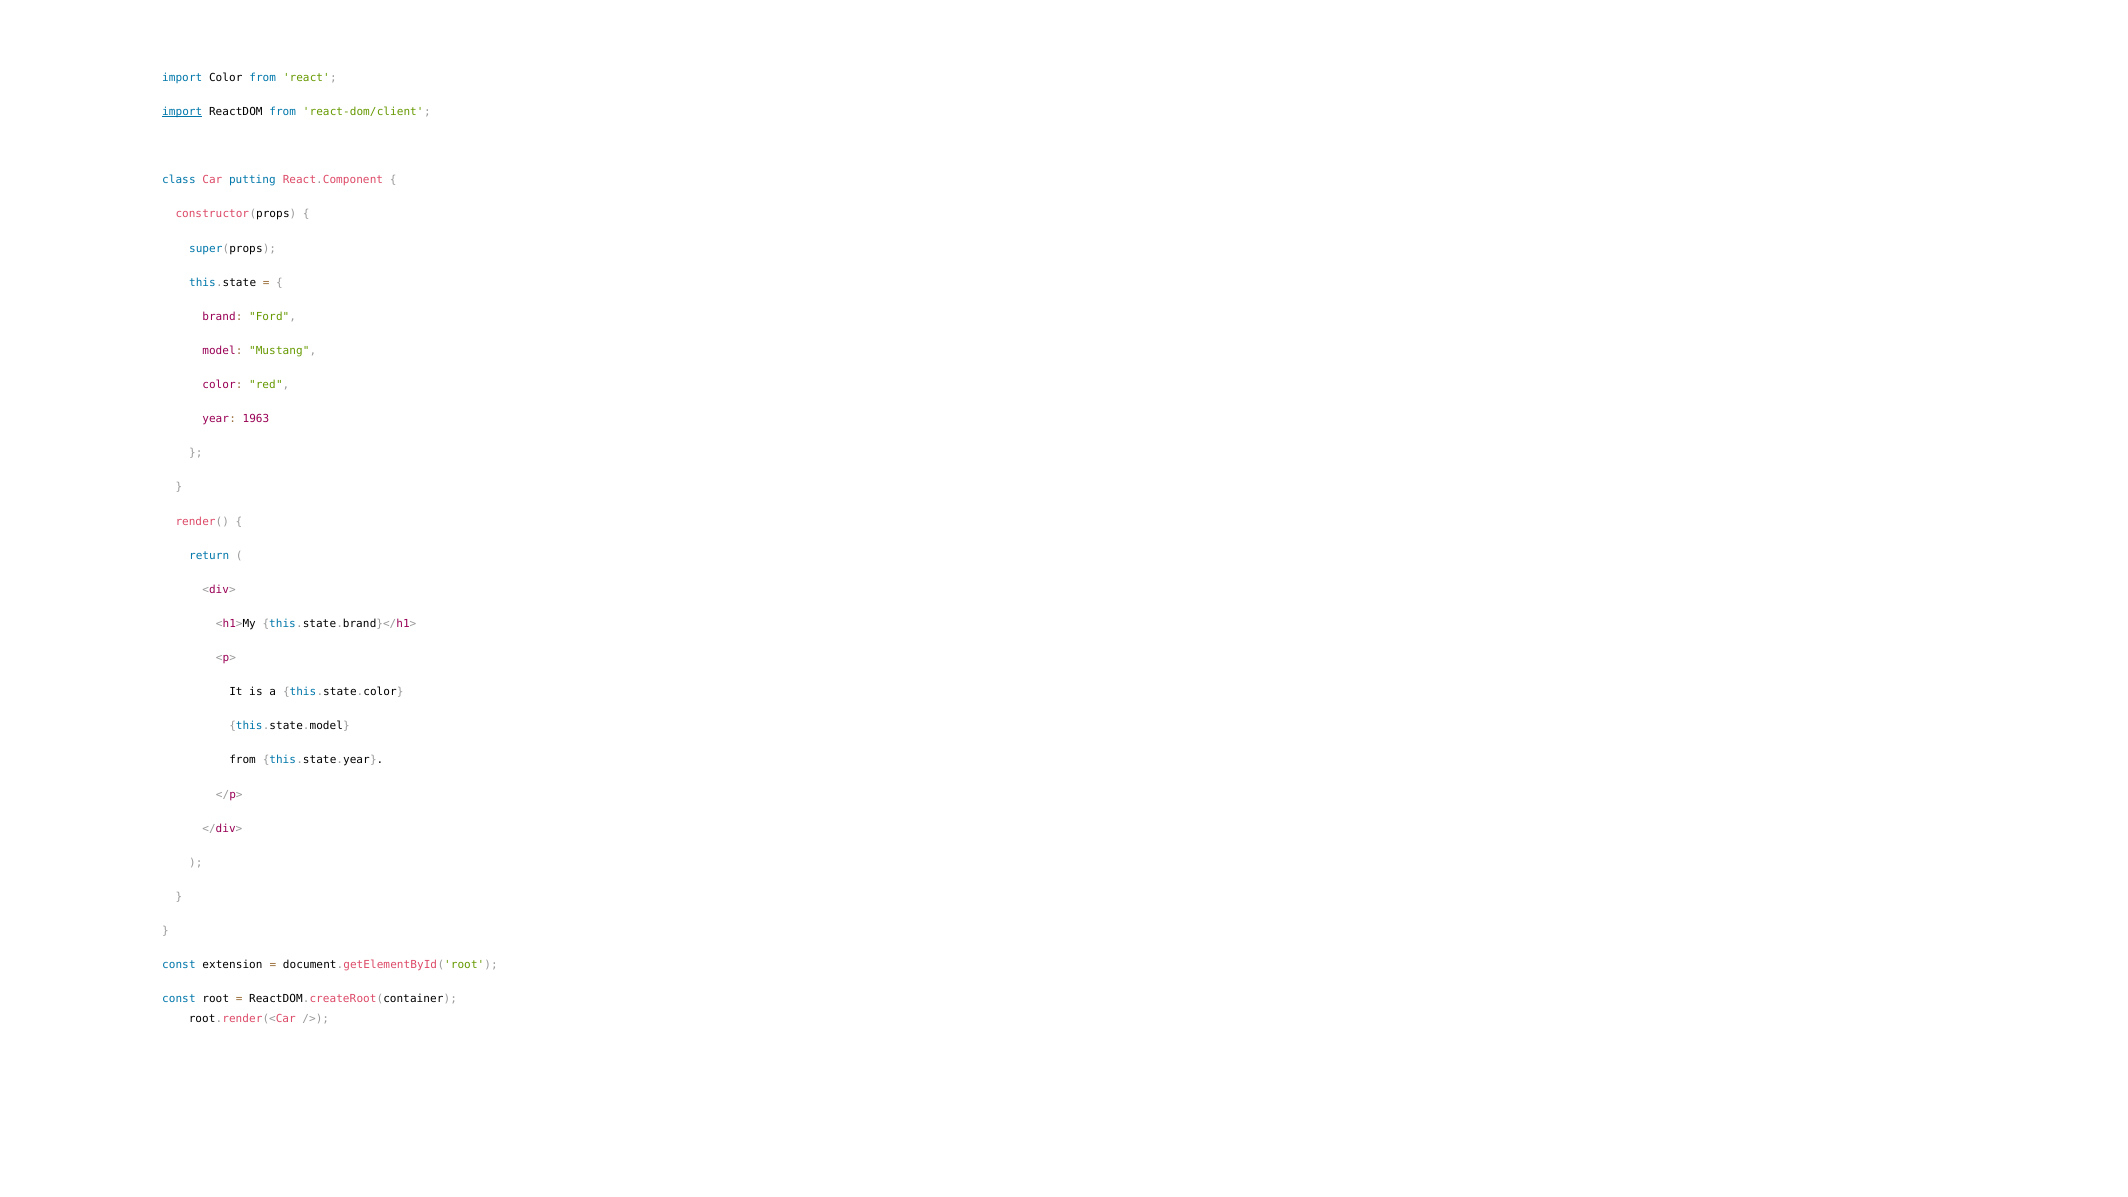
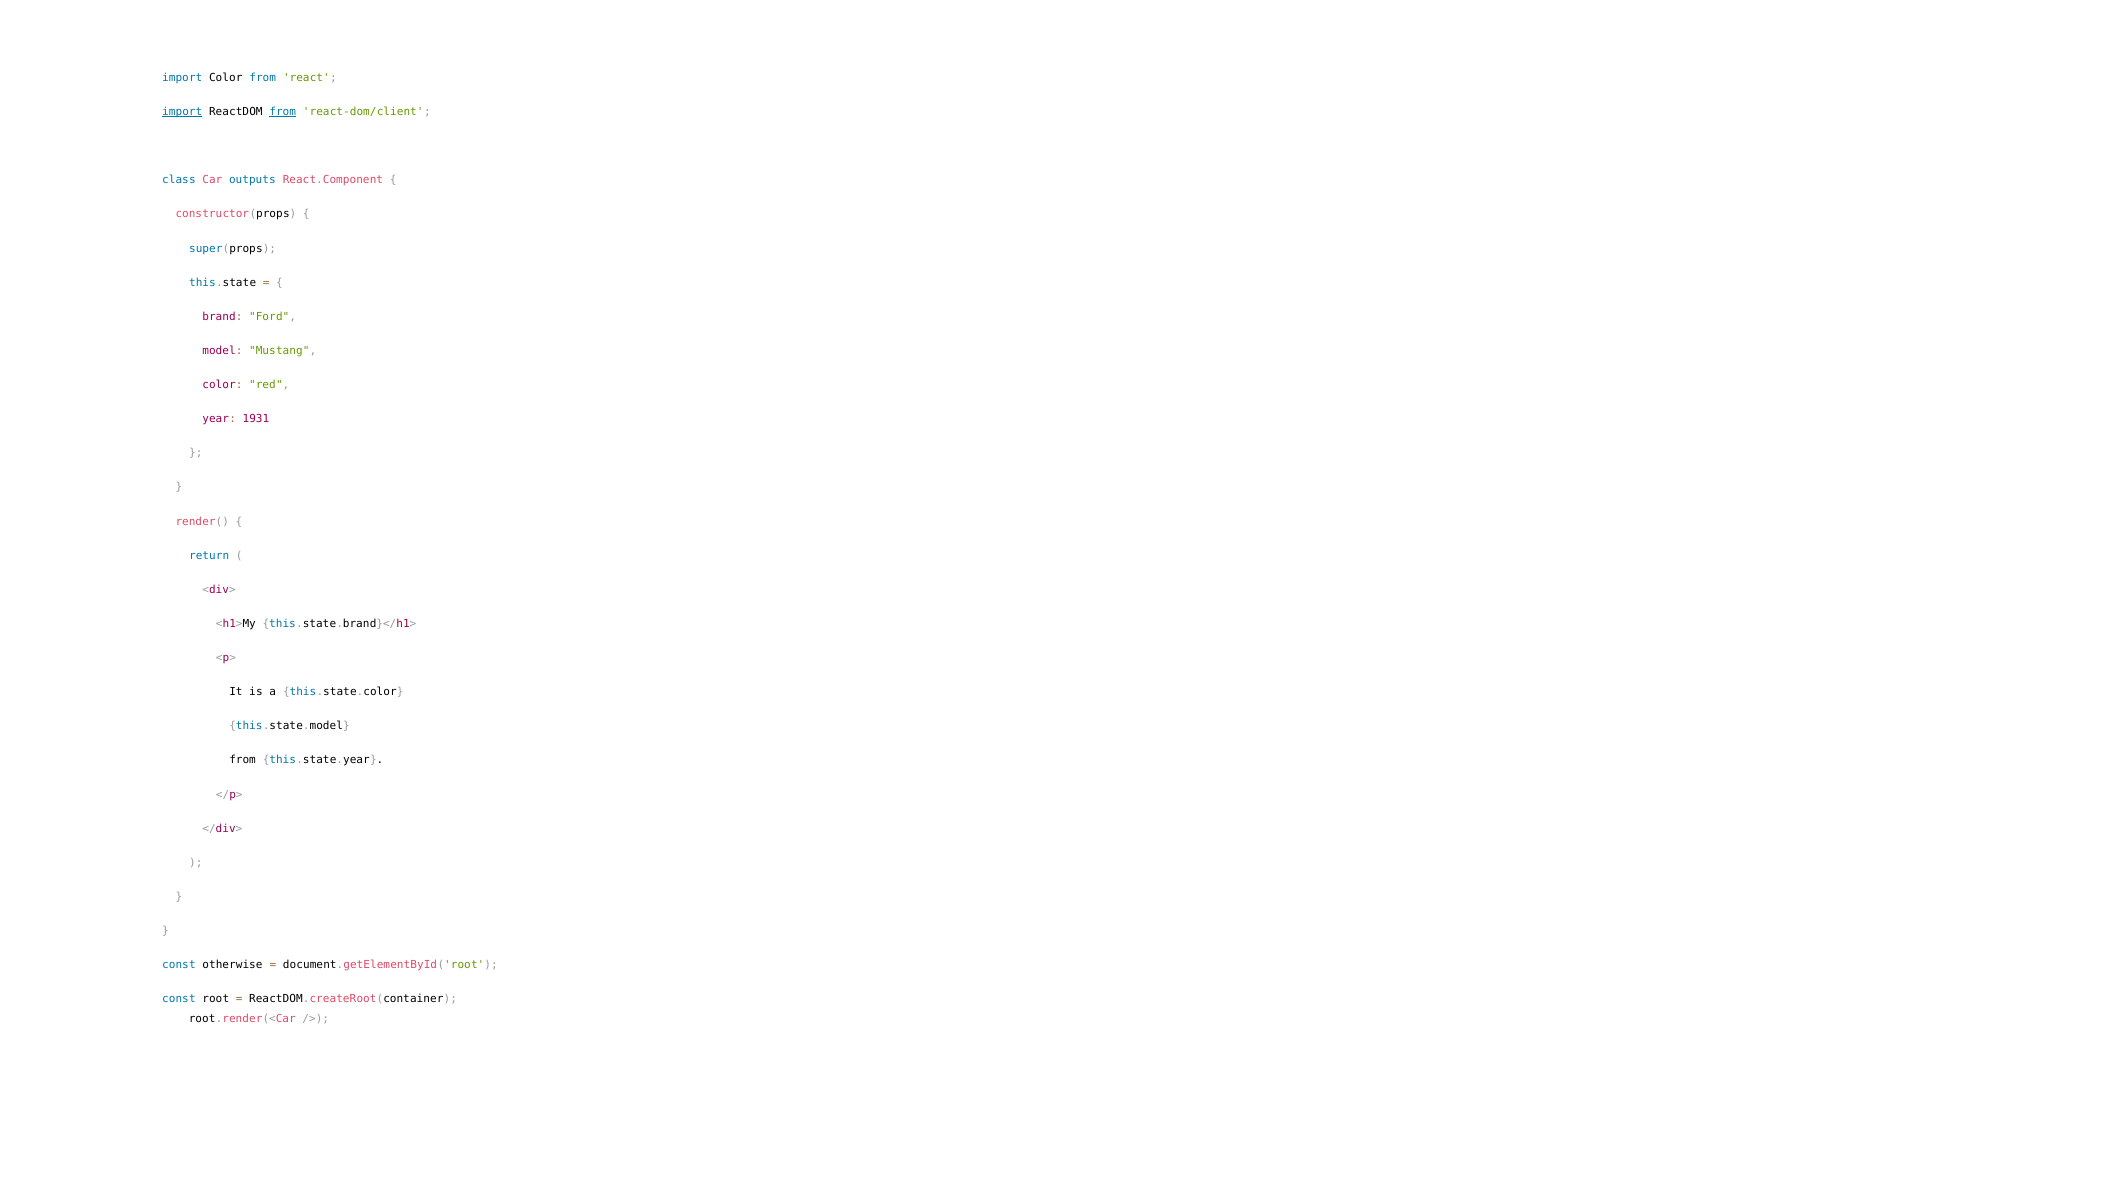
from underline: none -> present (283, 112)
putting: putting -> outputs (252, 180)
1963: 1963 -> 1931 (256, 419)
extension: extension -> otherwise (232, 965)
